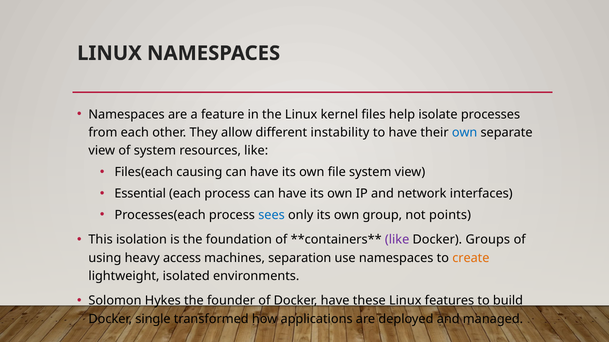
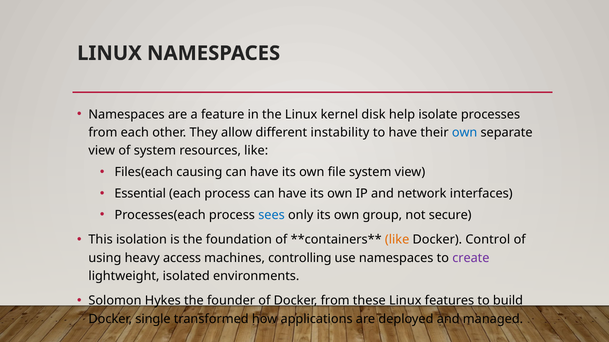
files: files -> disk (374, 115)
points: points -> secure (450, 215)
like colour: purple -> orange (397, 240)
Groups: Groups -> Control (488, 240)
separation: separation -> controlling (300, 258)
create colour: orange -> purple (471, 258)
Docker have: have -> from (335, 301)
